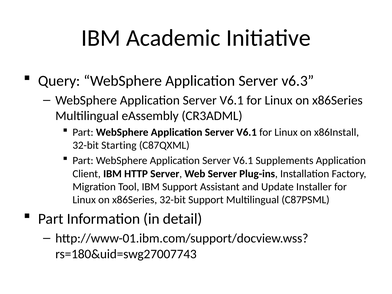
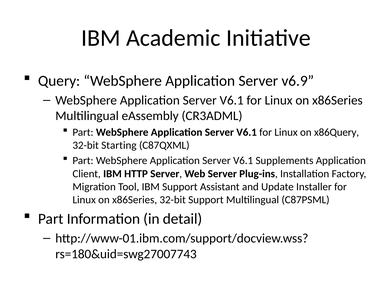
v6.3: v6.3 -> v6.9 (298, 81)
x86Install: x86Install -> x86Query (337, 132)
